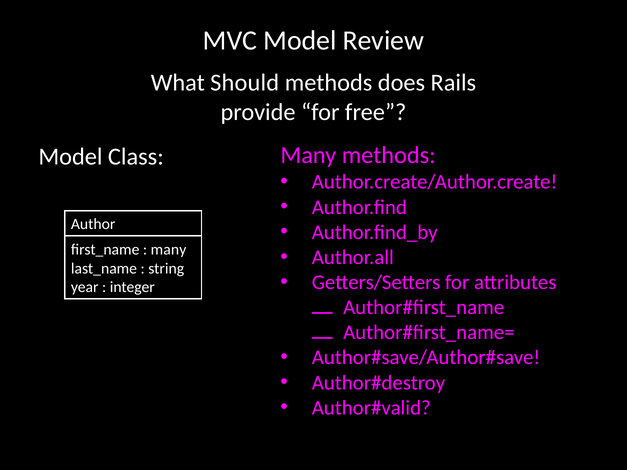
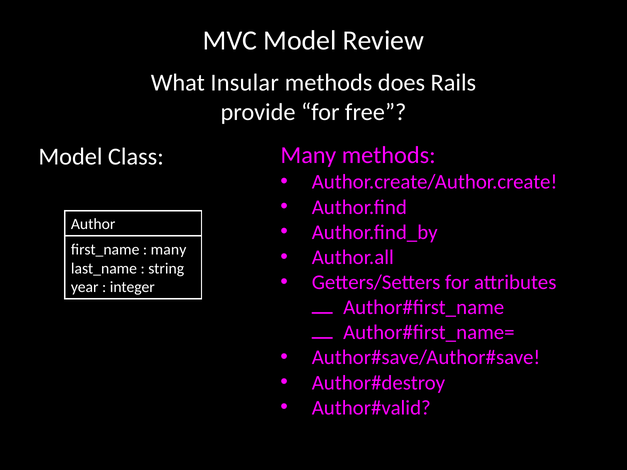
Should: Should -> Insular (245, 83)
